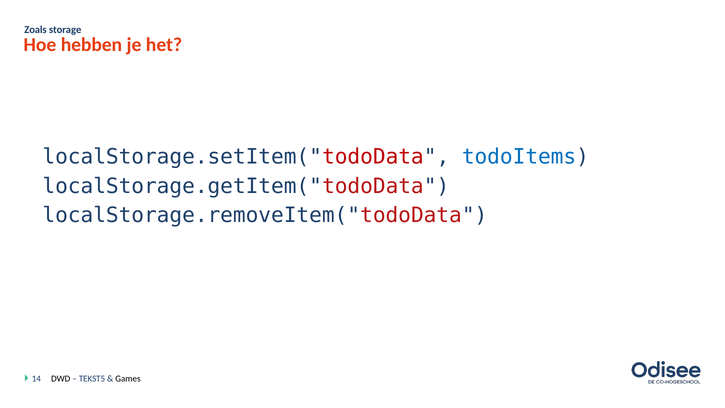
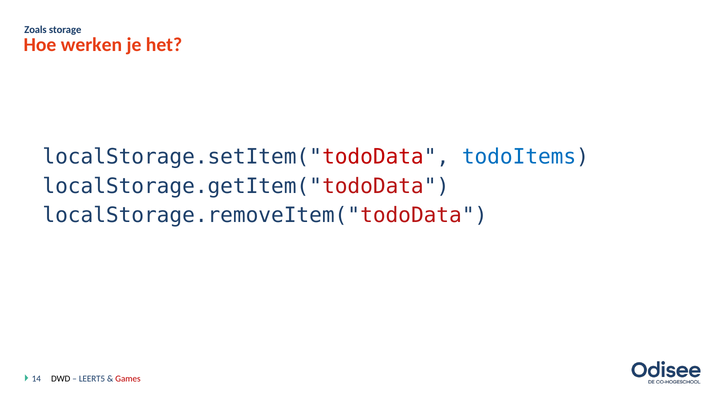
hebben: hebben -> werken (91, 45)
TEKST5: TEKST5 -> LEERT5 (92, 379)
Games colour: black -> red (128, 379)
